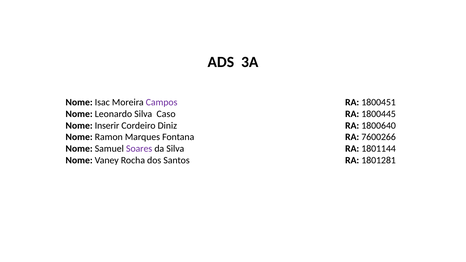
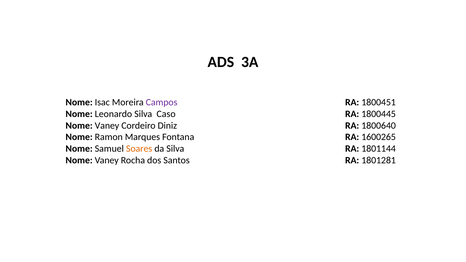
Inserir: Inserir -> Vaney (107, 126)
7600266: 7600266 -> 1600265 (379, 137)
Soares colour: purple -> orange (139, 149)
